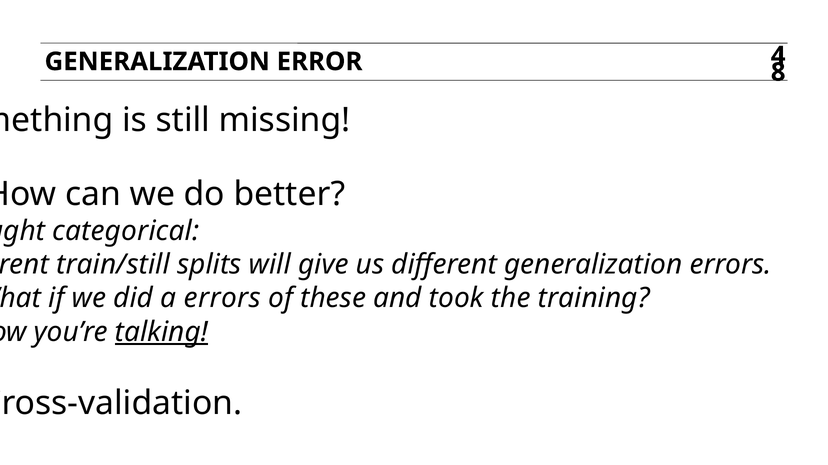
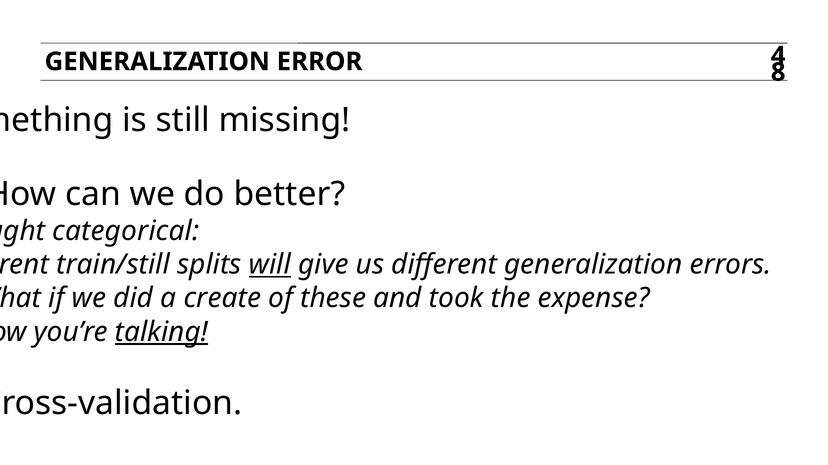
will underline: none -> present (270, 265)
a errors: errors -> create (222, 298)
training: training -> expense (594, 298)
